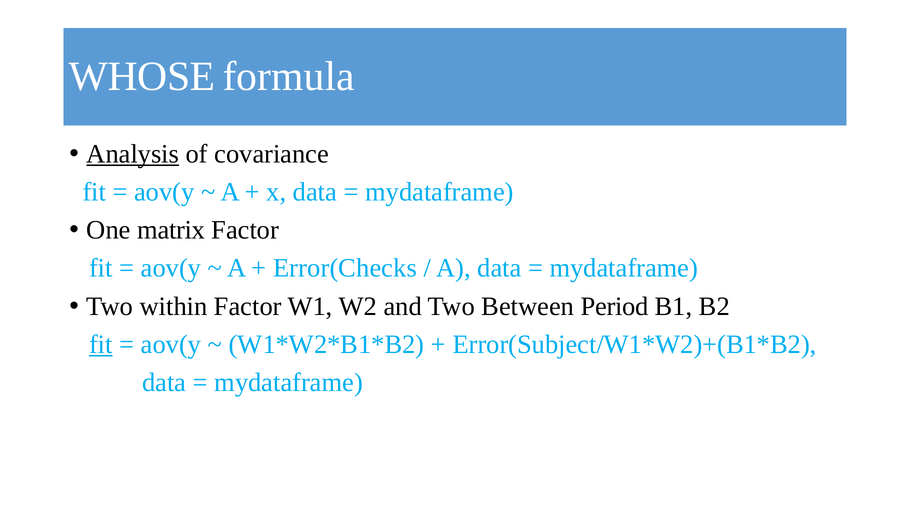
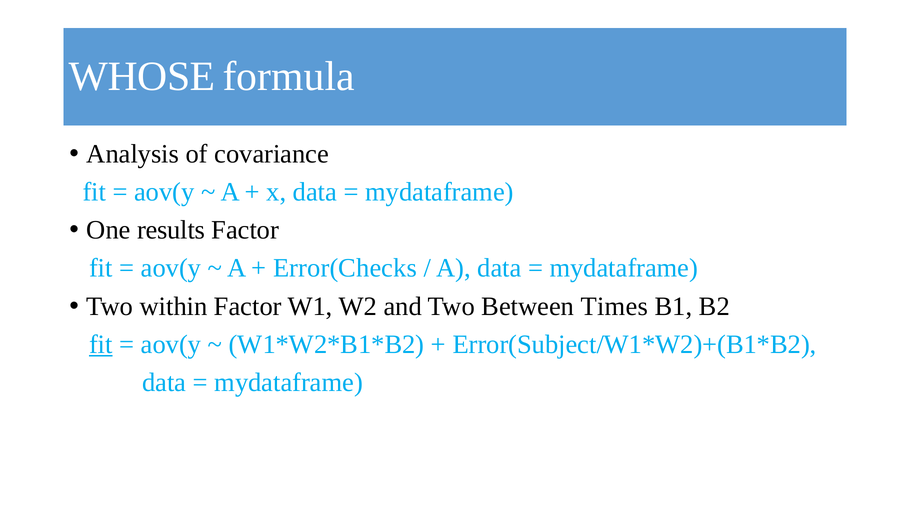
Analysis underline: present -> none (133, 154)
matrix: matrix -> results (171, 230)
Period: Period -> Times (614, 306)
